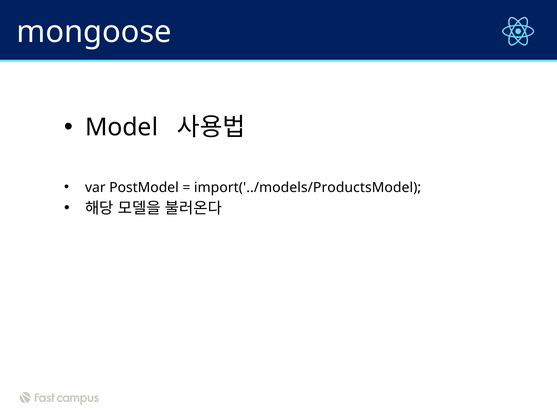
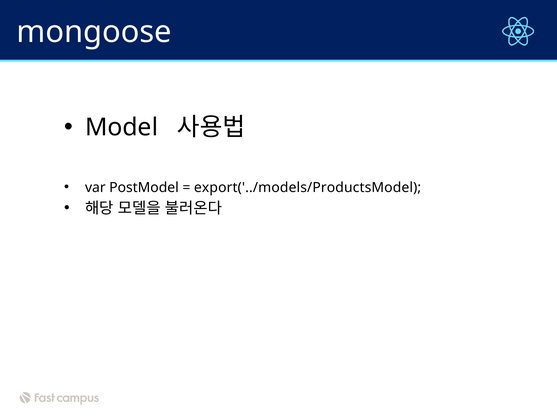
import('../models/ProductsModel: import('../models/ProductsModel -> export('../models/ProductsModel (308, 187)
